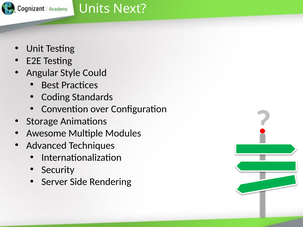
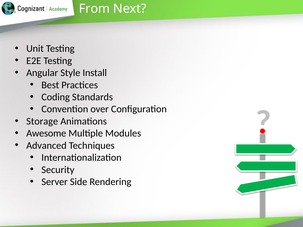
Units: Units -> From (94, 9)
Could: Could -> Install (95, 73)
